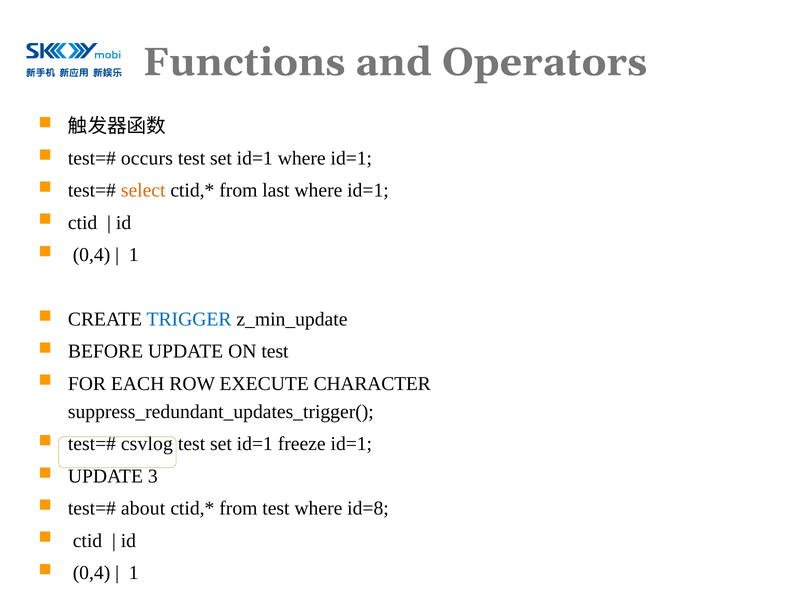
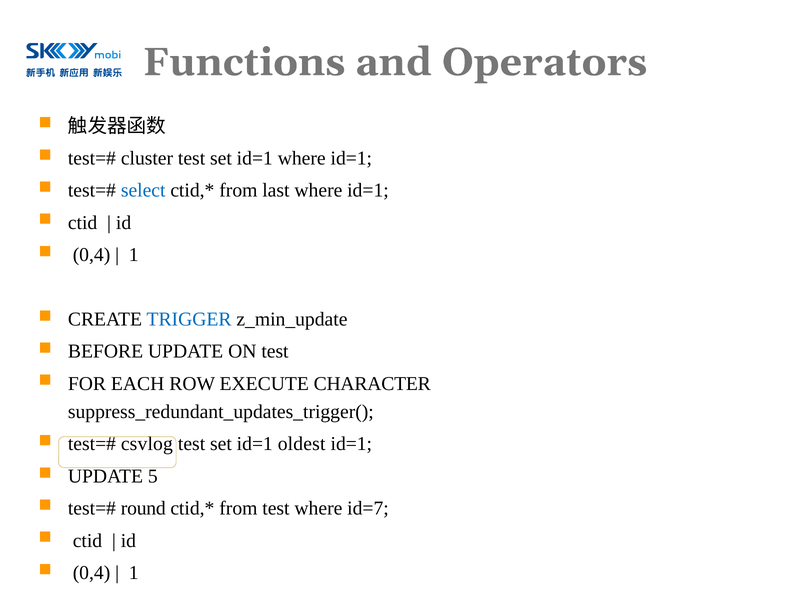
occurs: occurs -> cluster (147, 158)
select colour: orange -> blue (143, 190)
freeze: freeze -> oldest (302, 444)
3: 3 -> 5 (153, 476)
about: about -> round (143, 508)
id=8: id=8 -> id=7 (368, 508)
